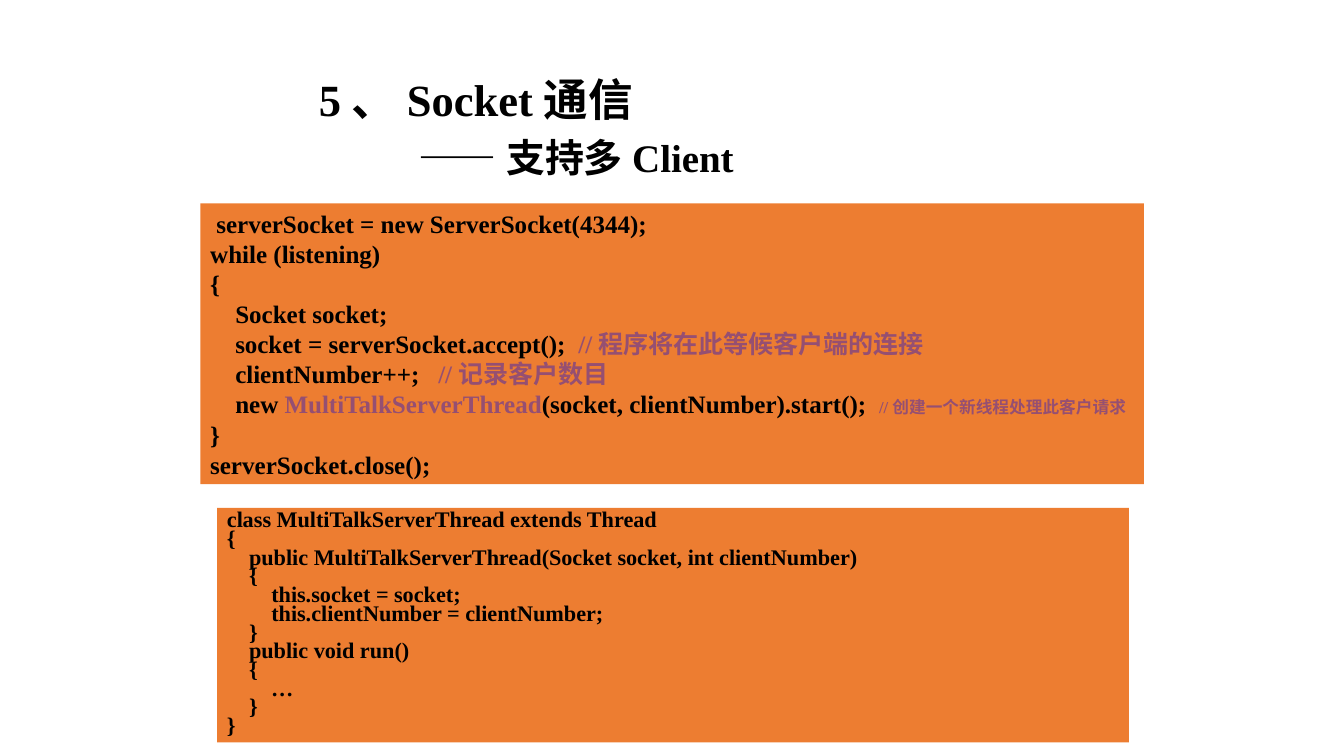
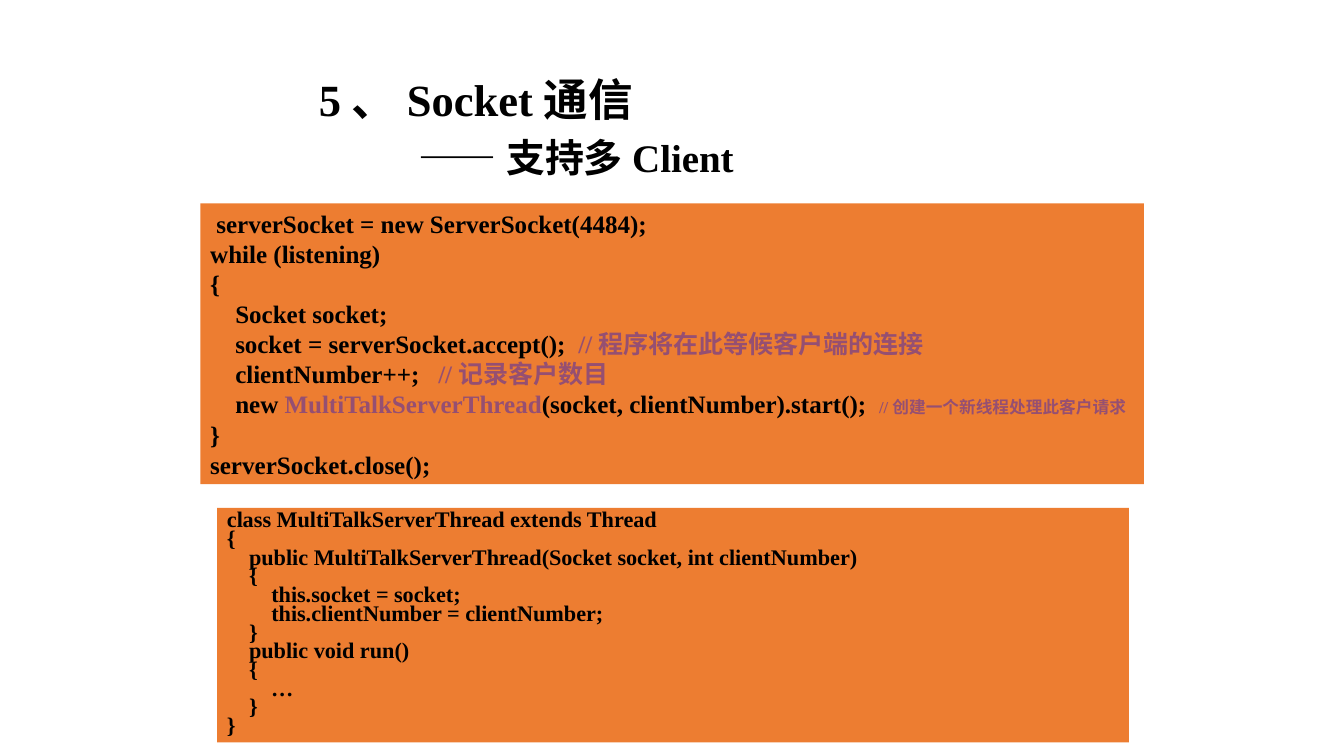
ServerSocket(4344: ServerSocket(4344 -> ServerSocket(4484 (538, 225)
